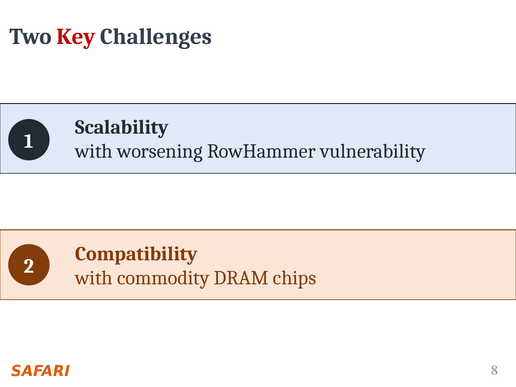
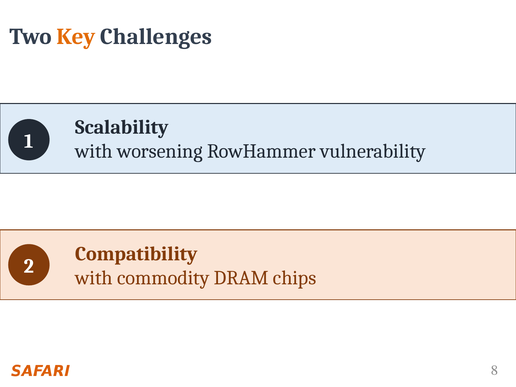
Key colour: red -> orange (76, 37)
